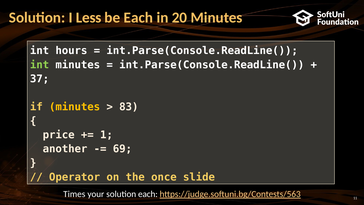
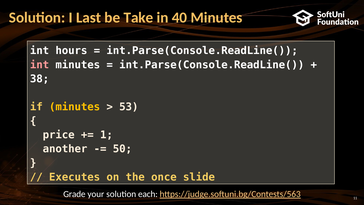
Less: Less -> Last (89, 18)
be Each: Each -> Take (138, 18)
20: 20 -> 40 (180, 18)
int colour: light green -> pink (40, 65)
37: 37 -> 38 (40, 79)
83: 83 -> 53 (129, 107)
69: 69 -> 50 (122, 149)
Operator: Operator -> Executes (75, 177)
Times: Times -> Grade (74, 194)
